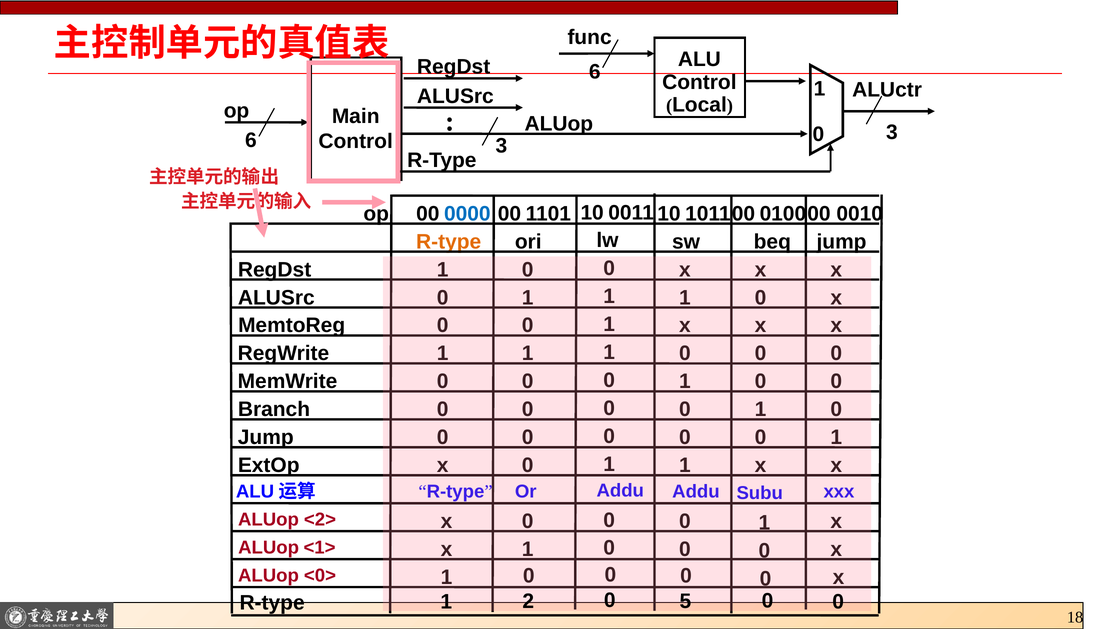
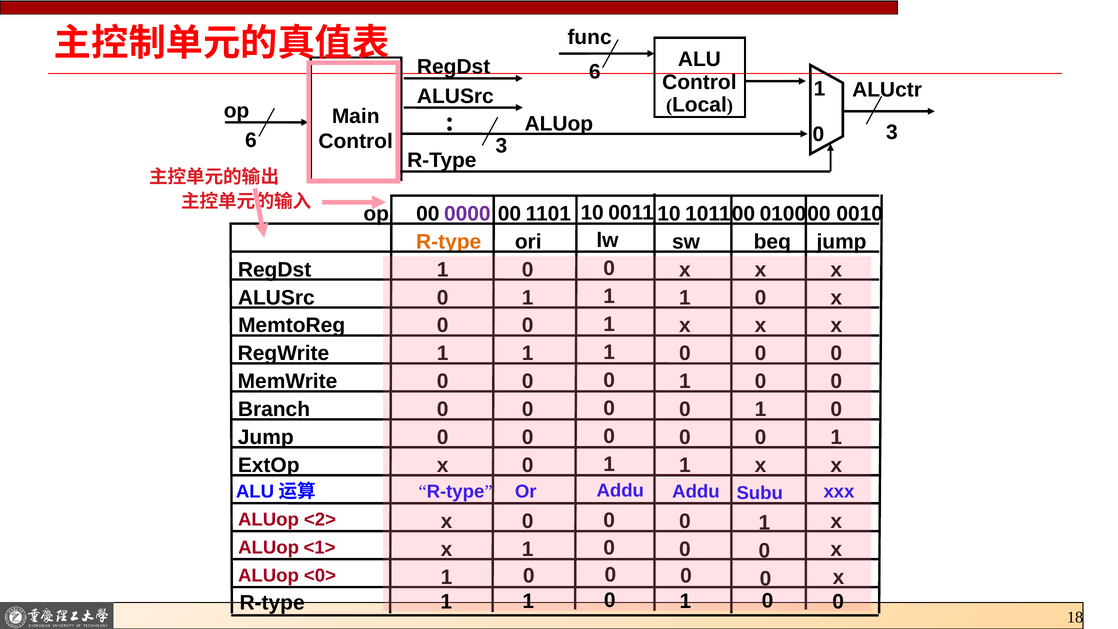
0000 colour: blue -> purple (467, 214)
R-type 1 2: 2 -> 1 (528, 601)
5: 5 -> 1 (685, 601)
